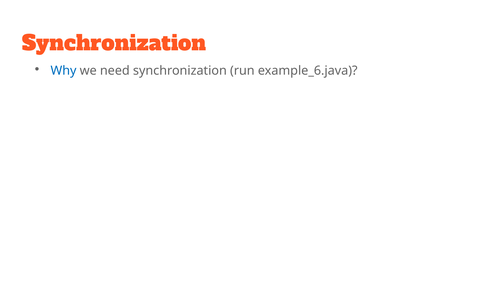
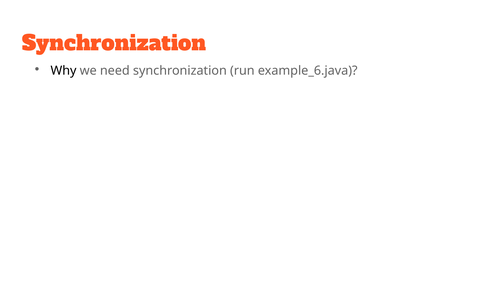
Why colour: blue -> black (64, 70)
